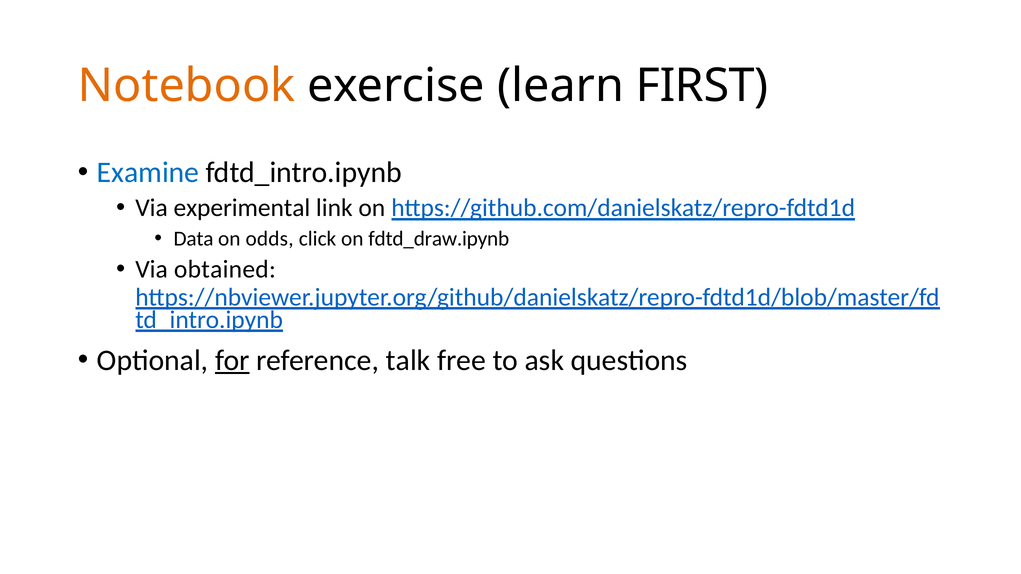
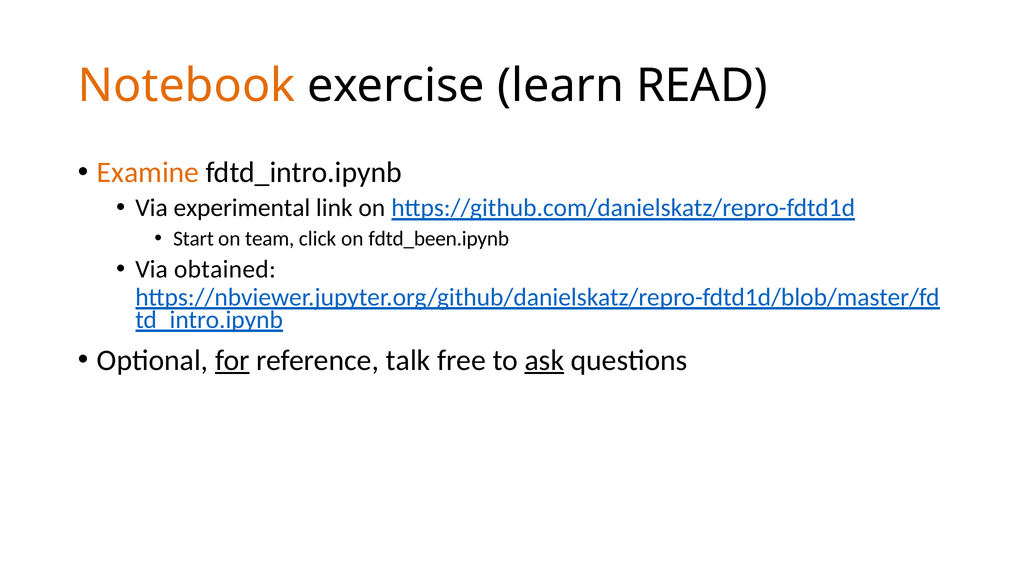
FIRST: FIRST -> READ (702, 86)
Examine colour: blue -> orange (148, 173)
Data: Data -> Start (194, 239)
odds: odds -> team (270, 239)
fdtd_draw.ipynb: fdtd_draw.ipynb -> fdtd_been.ipynb (439, 239)
ask underline: none -> present (544, 360)
